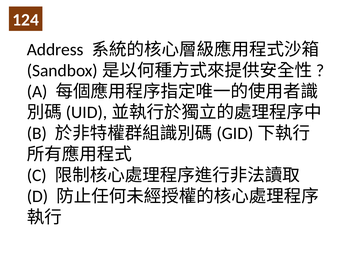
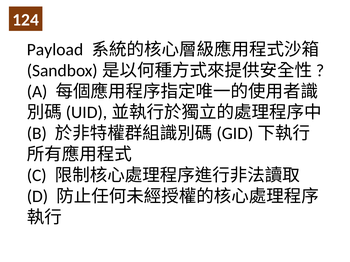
Address: Address -> Payload (55, 50)
